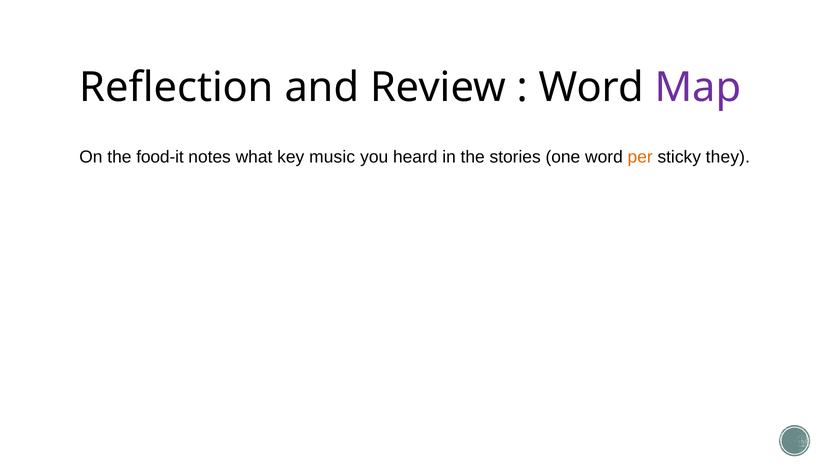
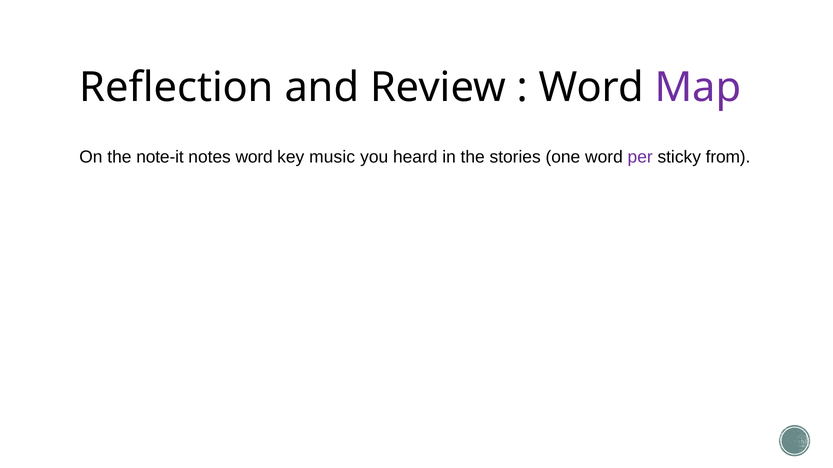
food-it: food-it -> note-it (160, 157)
notes what: what -> word (254, 157)
per colour: orange -> purple (640, 157)
they: they -> from (728, 157)
